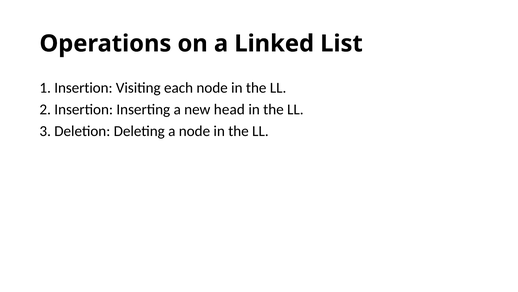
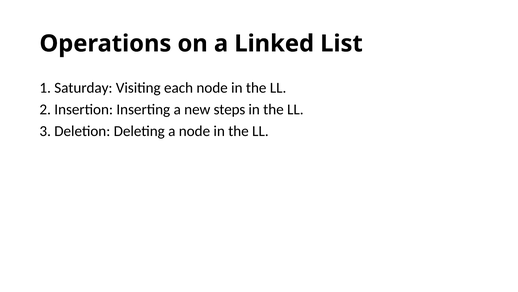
1 Insertion: Insertion -> Saturday (83, 88)
head: head -> steps (229, 109)
